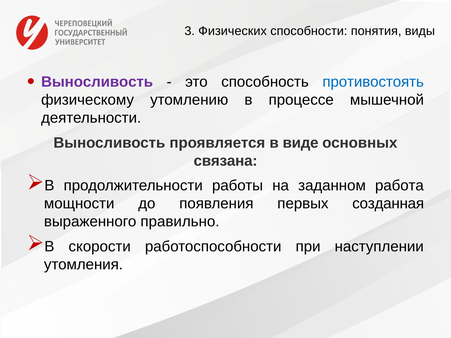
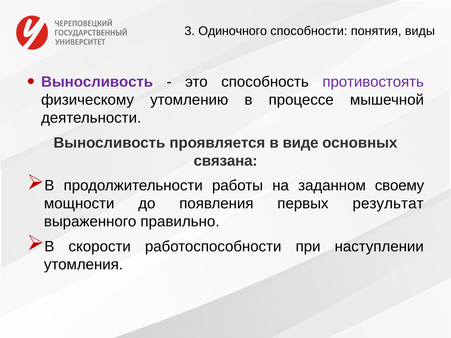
Физичecкиx: Физичecкиx -> Одиночного (233, 31)
противостоять colour: blue -> purple (373, 82)
работа: работа -> своему (400, 186)
созданная: созданная -> результат (388, 204)
